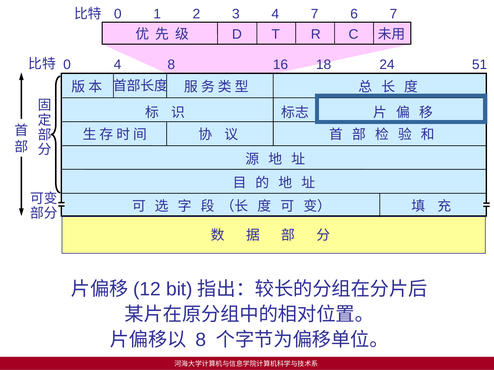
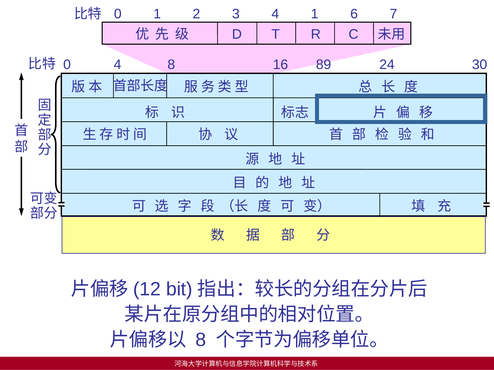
4 7: 7 -> 1 (315, 14)
18: 18 -> 89 (324, 65)
51: 51 -> 30 (480, 65)
